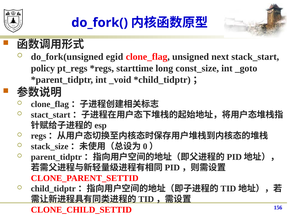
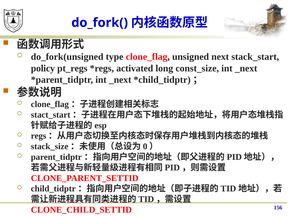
egid: egid -> type (115, 57)
starttime: starttime -> activated (135, 68)
_goto: _goto -> _next (246, 68)
_void: _void -> _next (120, 80)
